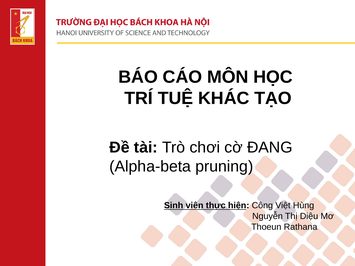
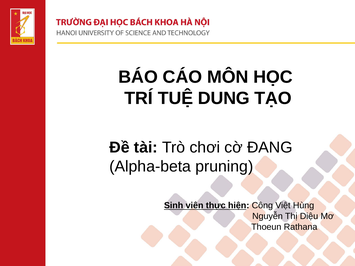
KHÁC: KHÁC -> DUNG (224, 98)
